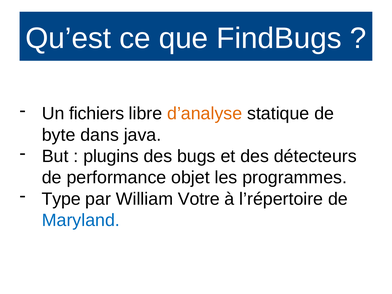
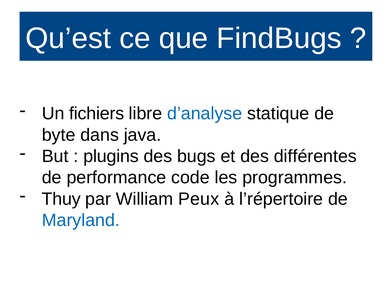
d’analyse colour: orange -> blue (205, 114)
détecteurs: détecteurs -> différentes (315, 156)
objet: objet -> code (190, 178)
Type: Type -> Thuy (61, 199)
Votre: Votre -> Peux (199, 199)
